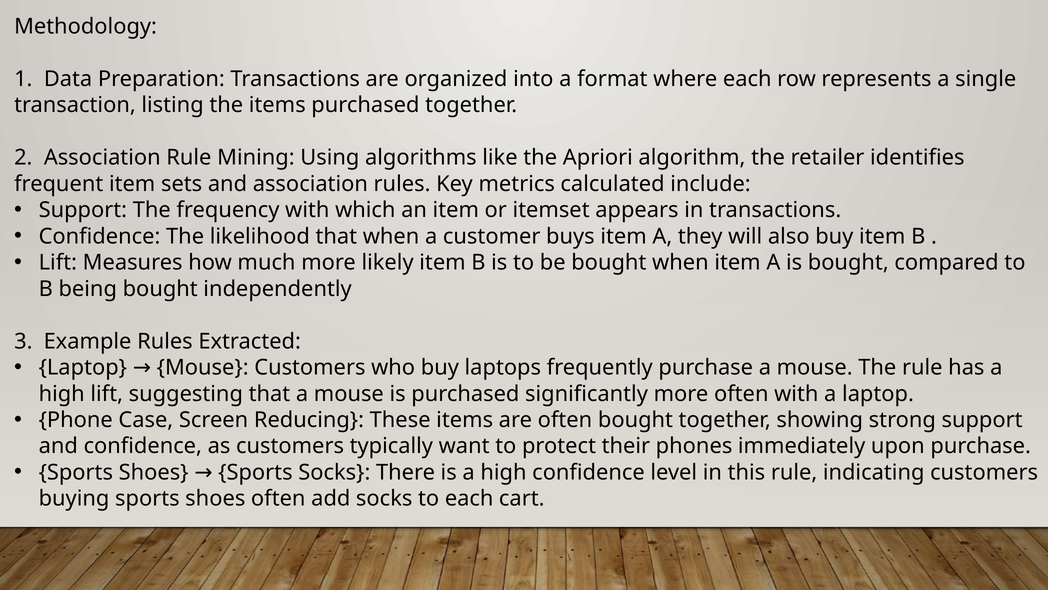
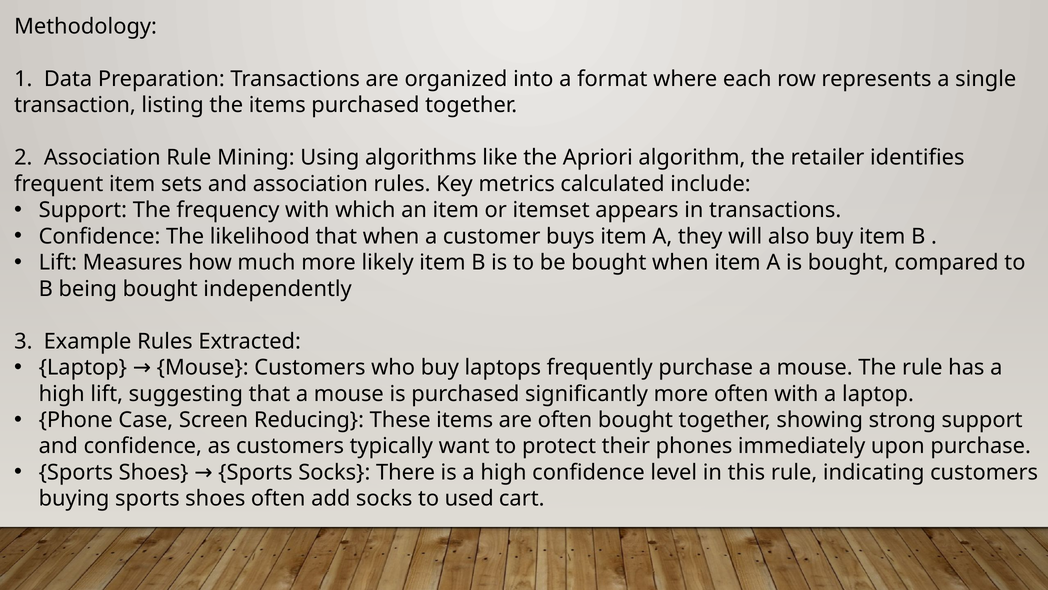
to each: each -> used (469, 498)
